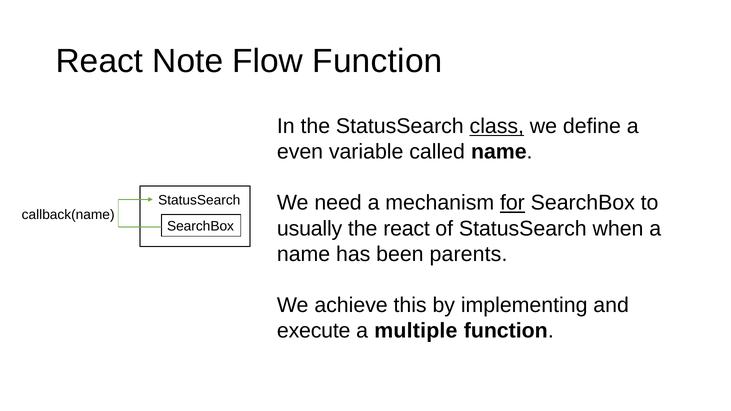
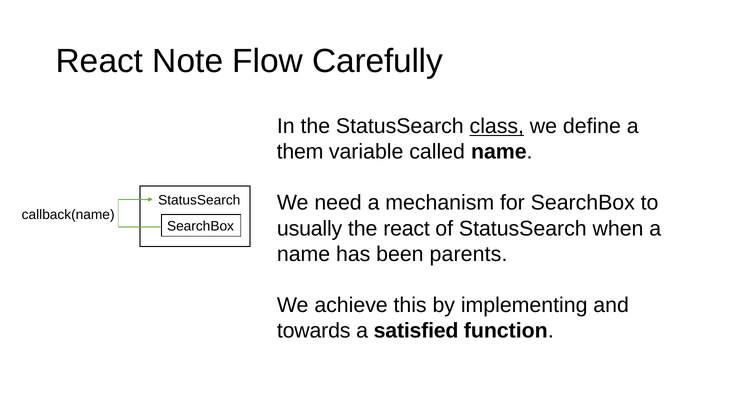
Flow Function: Function -> Carefully (378, 61)
even: even -> them (300, 152)
for underline: present -> none (512, 203)
execute: execute -> towards (314, 331)
multiple: multiple -> satisfied (416, 331)
